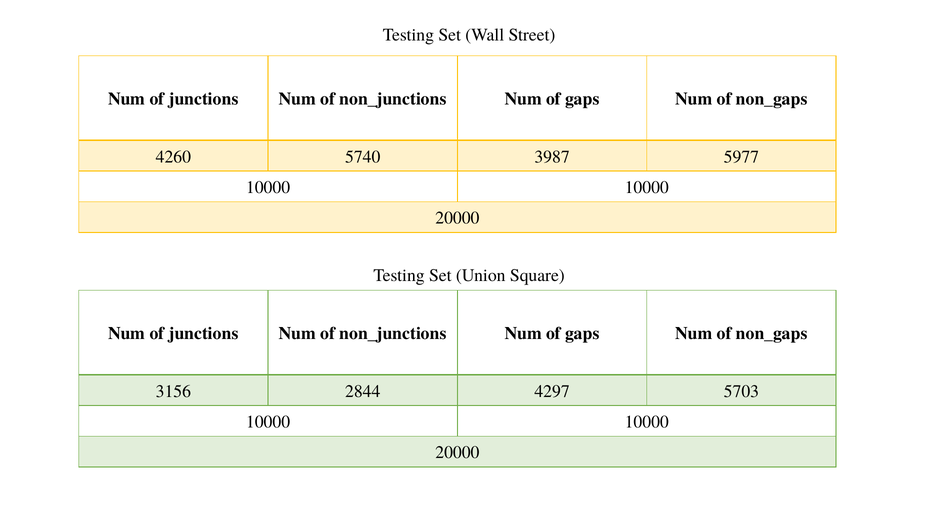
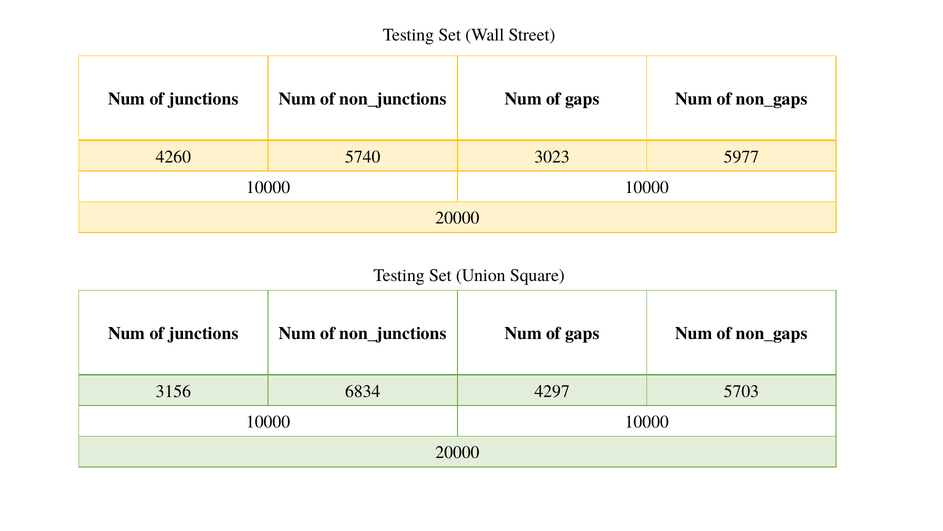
3987: 3987 -> 3023 (552, 157)
2844: 2844 -> 6834 (363, 391)
